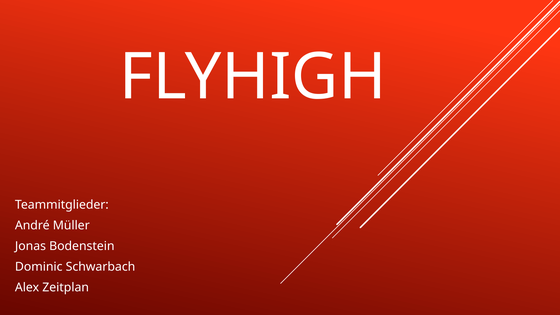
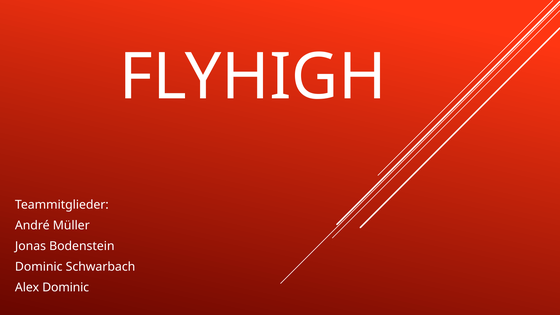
Alex Zeitplan: Zeitplan -> Dominic (66, 287)
